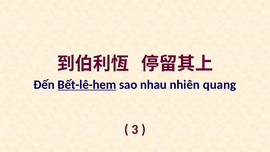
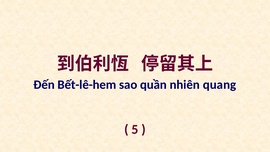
Bết-lê-hem underline: present -> none (87, 85)
nhau: nhau -> quần (153, 85)
3: 3 -> 5 (135, 129)
